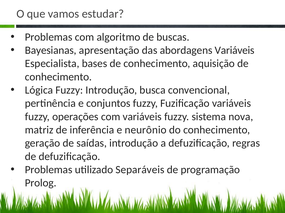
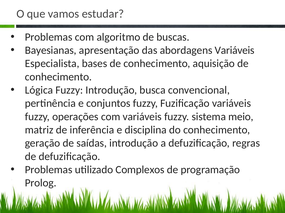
nova: nova -> meio (241, 117)
neurônio: neurônio -> disciplina (146, 130)
Separáveis: Separáveis -> Complexos (140, 170)
